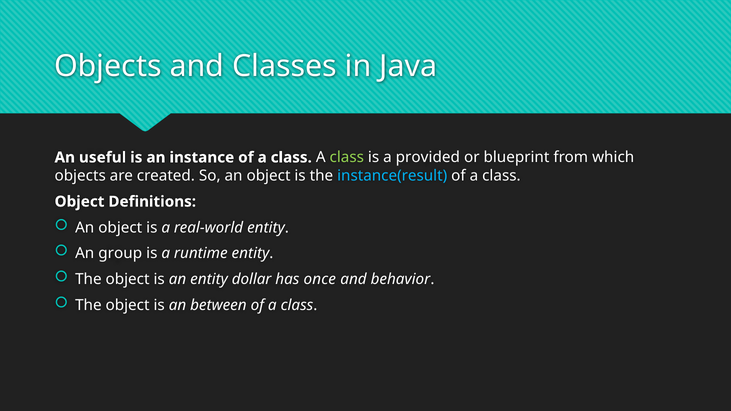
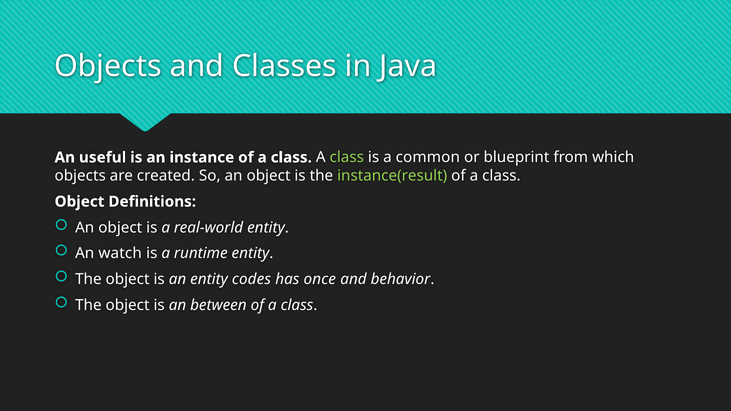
provided: provided -> common (428, 158)
instance(result colour: light blue -> light green (392, 176)
group: group -> watch (120, 254)
dollar: dollar -> codes (251, 279)
